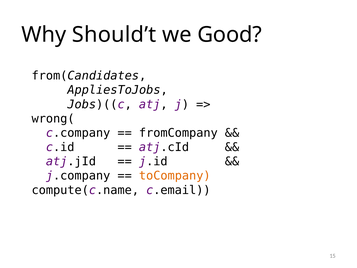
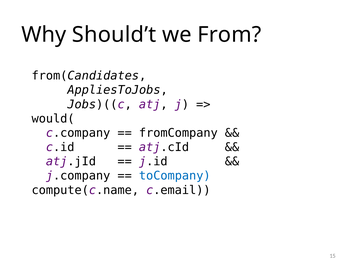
Good: Good -> From (229, 35)
wrong(: wrong( -> would( (53, 119)
toCompany colour: orange -> blue (175, 176)
